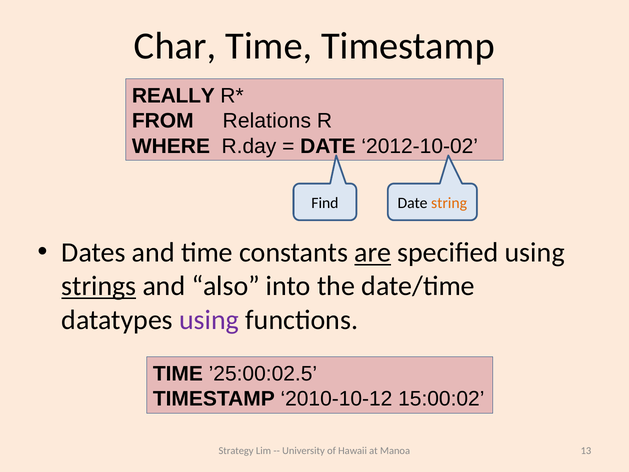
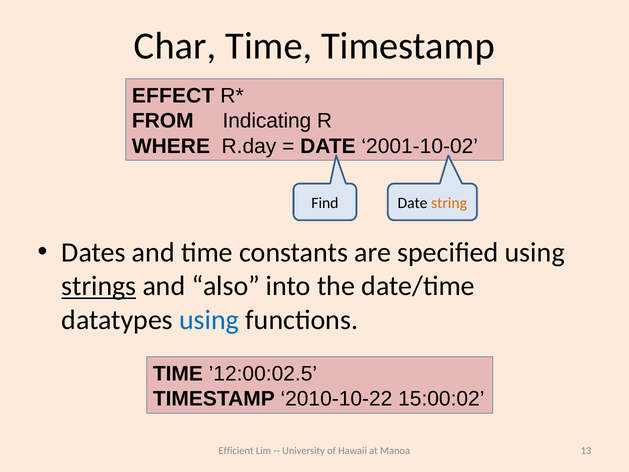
REALLY: REALLY -> EFFECT (173, 96)
Relations: Relations -> Indicating (267, 121)
2012-10-02: 2012-10-02 -> 2001-10-02 (420, 146)
are underline: present -> none (373, 253)
using colour: purple -> blue (209, 320)
’25:00:02.5: ’25:00:02.5 -> ’12:00:02.5 (263, 374)
2010-10-12: 2010-10-12 -> 2010-10-22 (336, 399)
Strategy: Strategy -> Efficient (236, 451)
